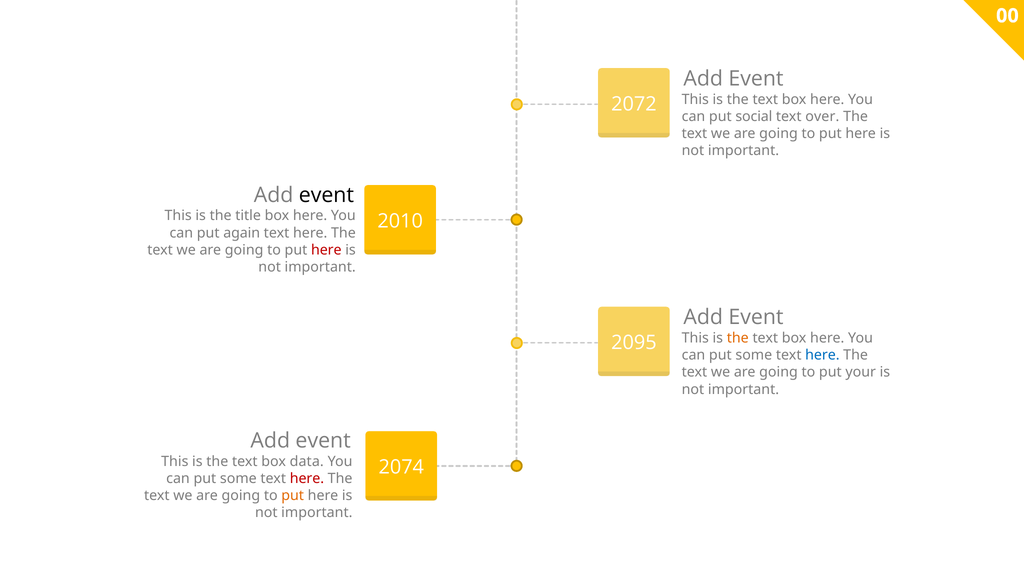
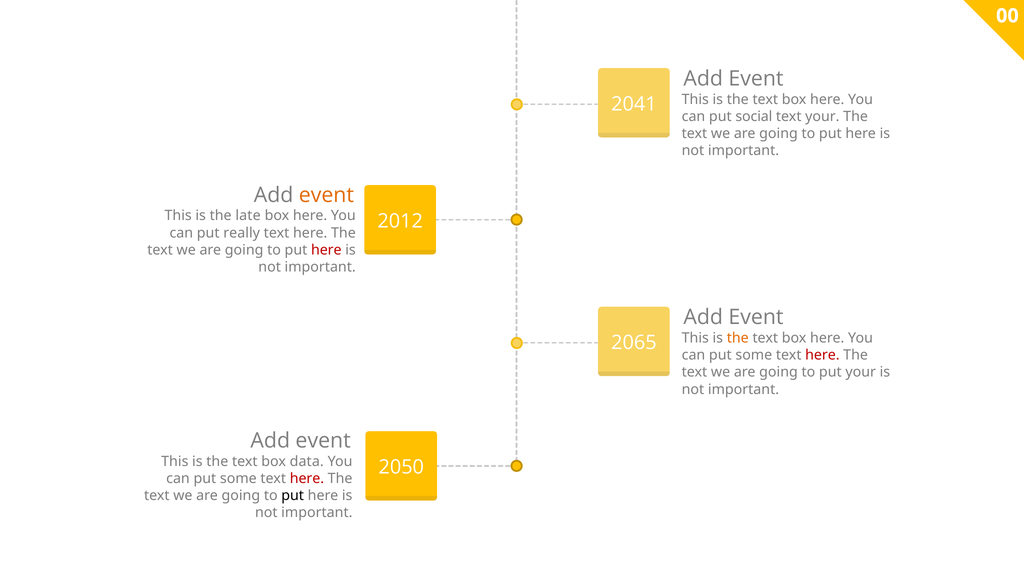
2072: 2072 -> 2041 (634, 104)
text over: over -> your (822, 117)
event colour: black -> orange (326, 195)
title: title -> late (248, 216)
2010: 2010 -> 2012 (400, 221)
again: again -> really (242, 233)
2095: 2095 -> 2065 (634, 343)
here colour: blue -> red (822, 355)
2074: 2074 -> 2050 (401, 467)
put colour: orange -> black (293, 496)
